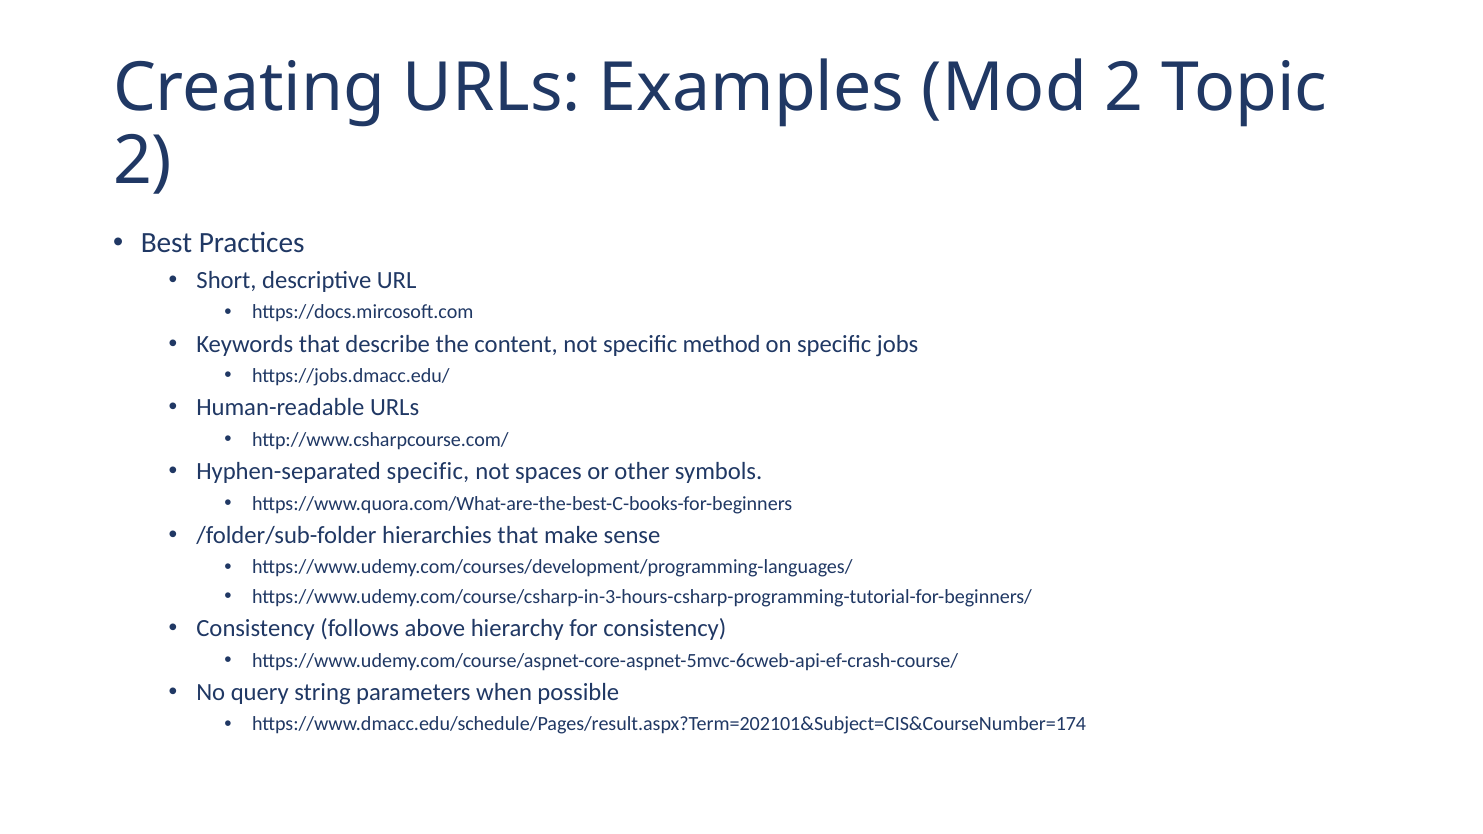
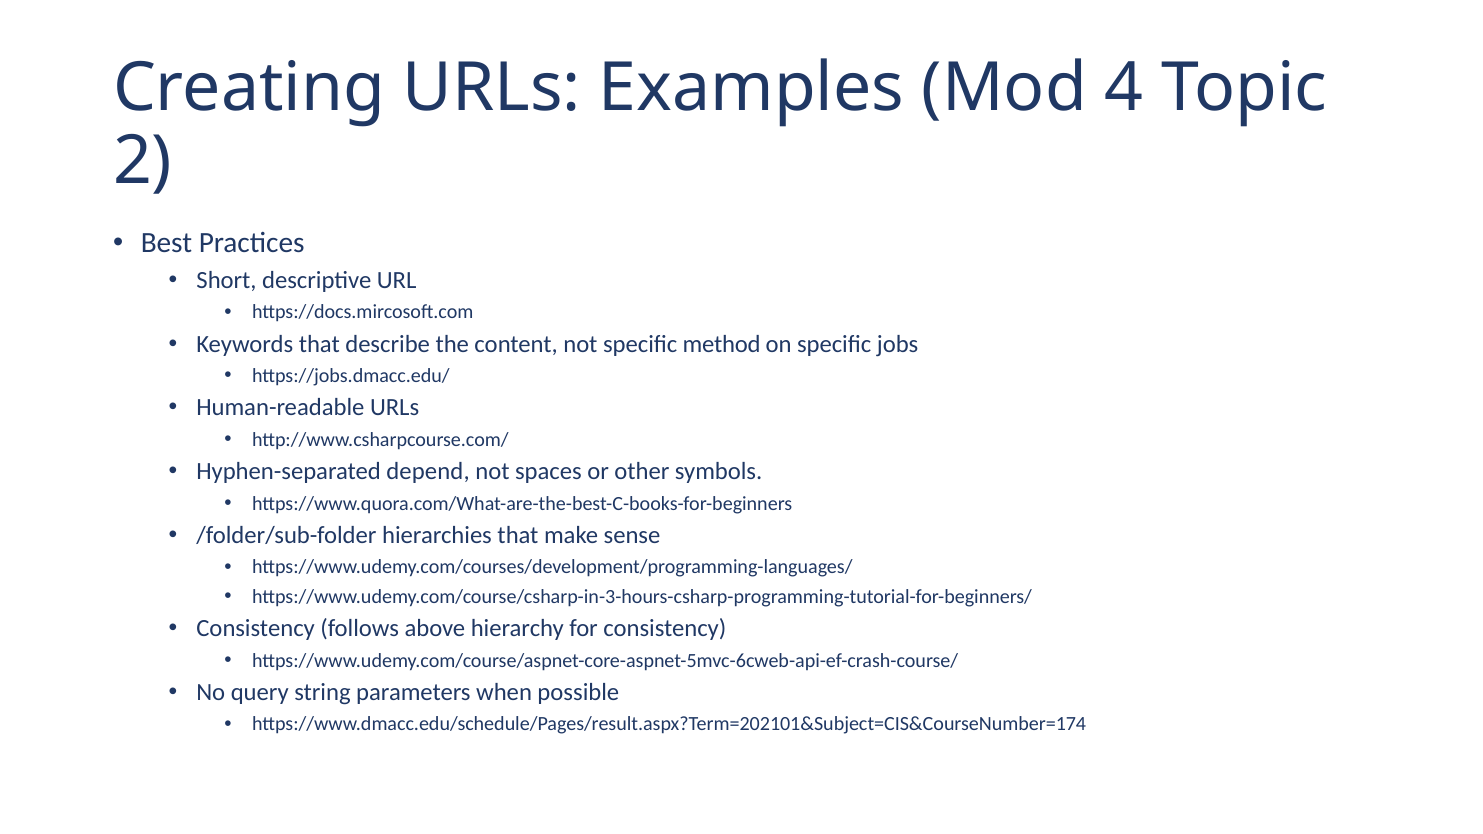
Mod 2: 2 -> 4 (1124, 88)
Hyphen-separated specific: specific -> depend (428, 472)
